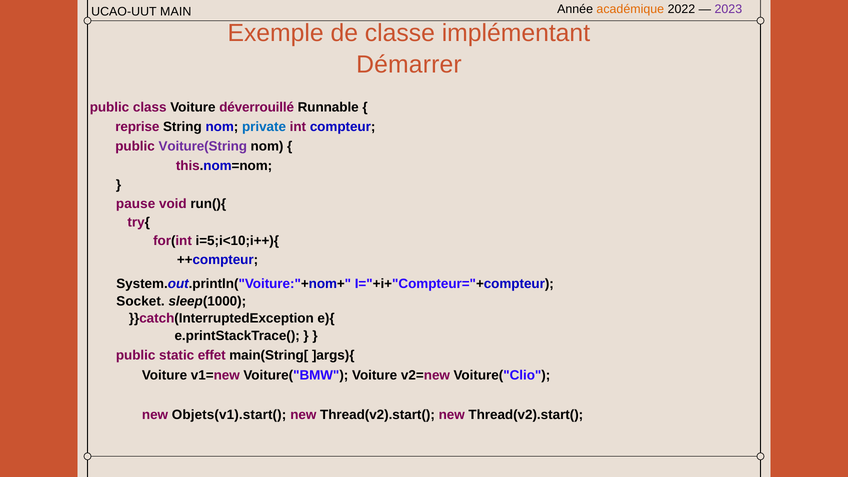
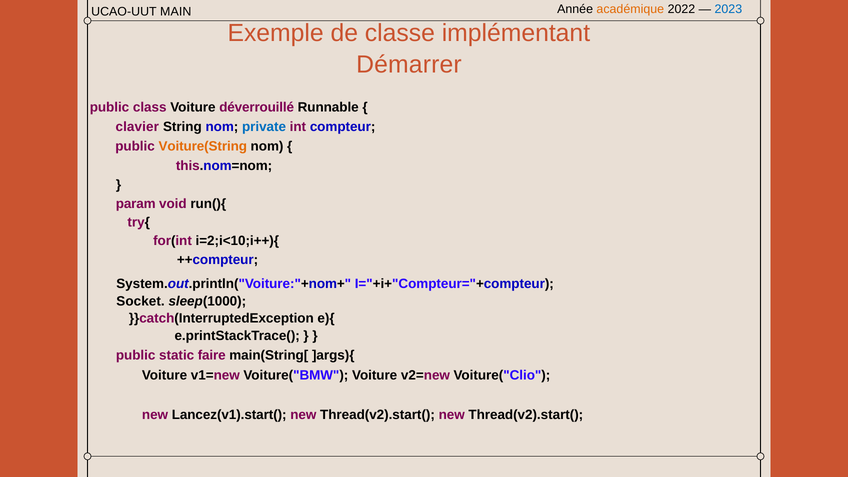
2023 colour: purple -> blue (728, 9)
reprise: reprise -> clavier (137, 127)
Voiture(String colour: purple -> orange (203, 146)
pause: pause -> param (136, 204)
i=5;i<10;i++){: i=5;i<10;i++){ -> i=2;i<10;i++){ (237, 241)
effet: effet -> faire (212, 355)
Objets(v1).start(: Objets(v1).start( -> Lancez(v1).start( (229, 415)
